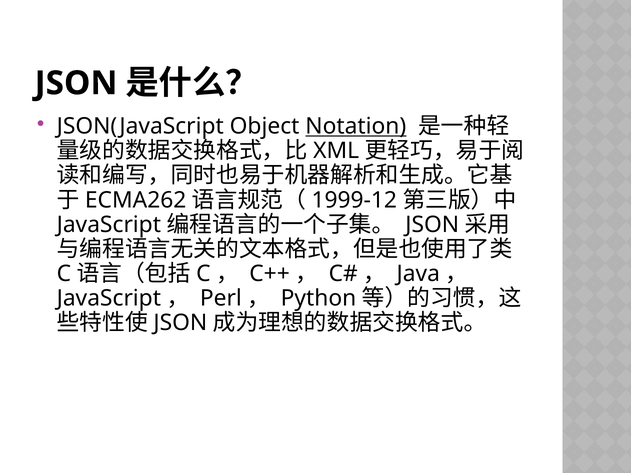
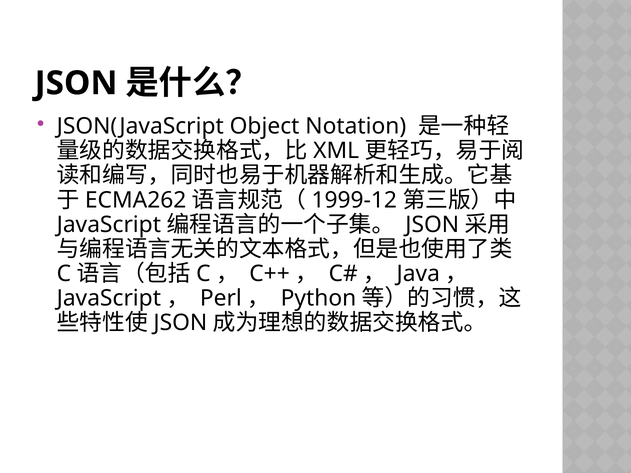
Notation underline: present -> none (356, 126)
